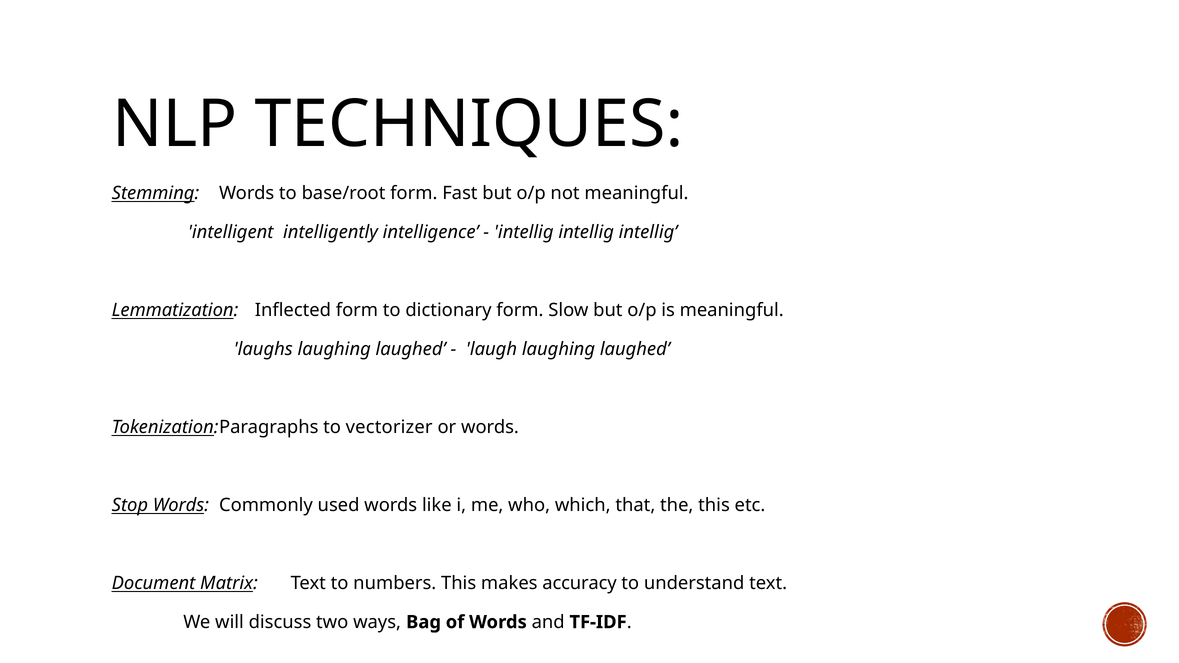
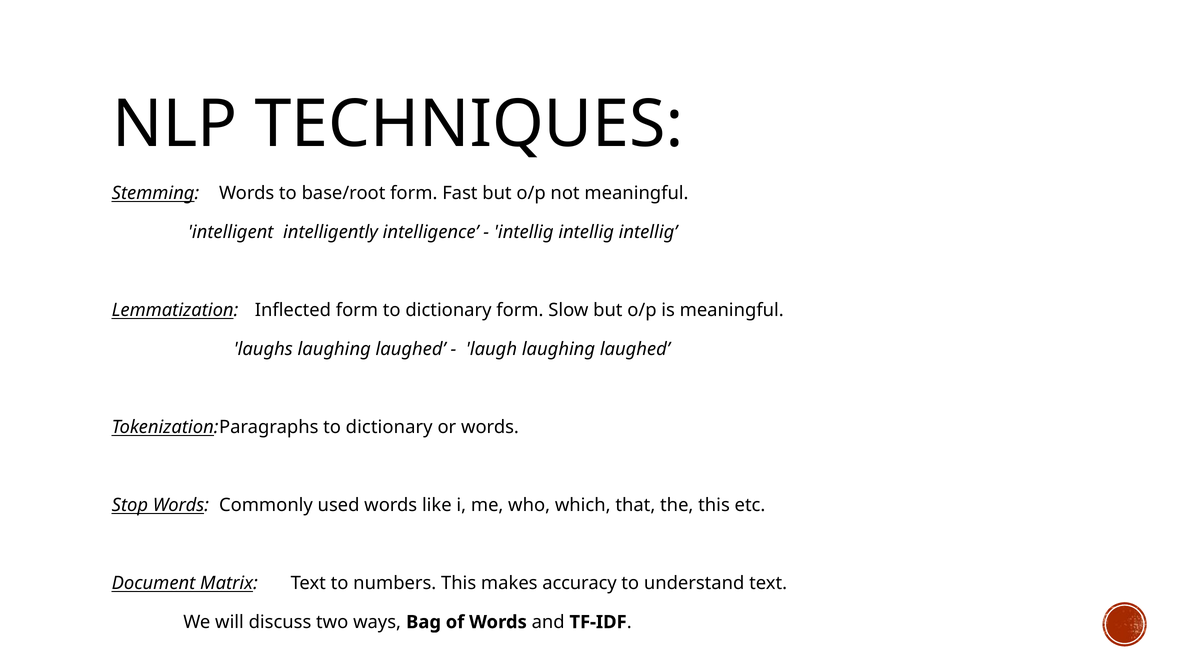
vectorizer: vectorizer -> dictionary (389, 427)
